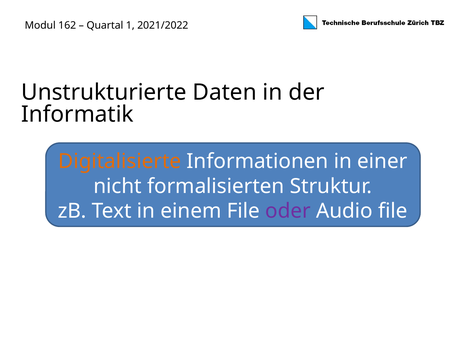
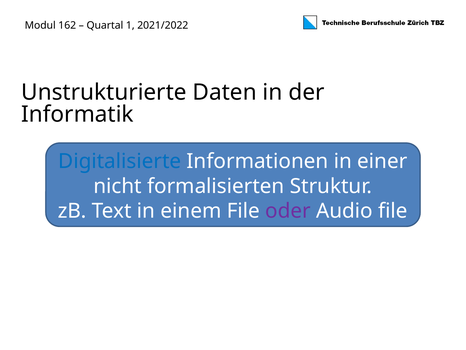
Digitalisierte colour: orange -> blue (120, 161)
